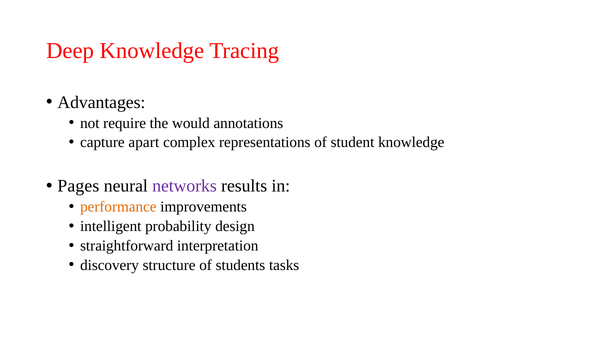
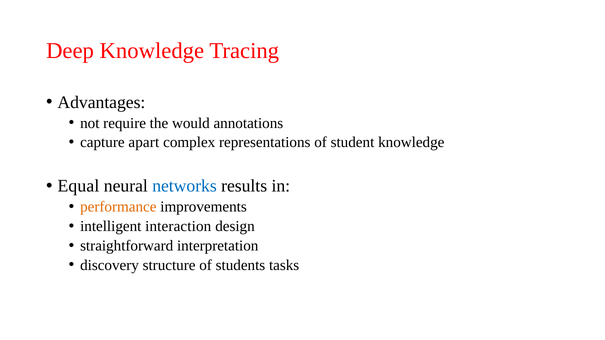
Pages: Pages -> Equal (78, 186)
networks colour: purple -> blue (185, 186)
probability: probability -> interaction (178, 226)
